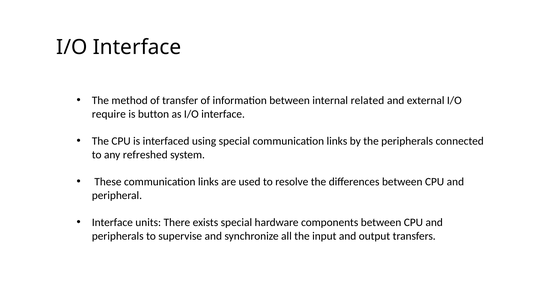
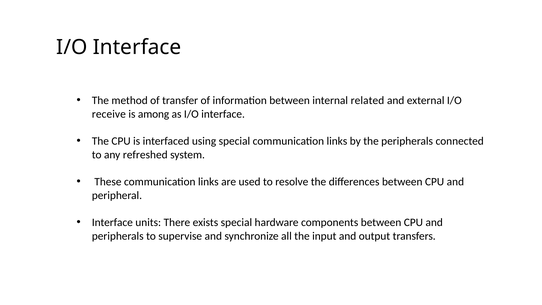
require: require -> receive (109, 114)
button: button -> among (154, 114)
